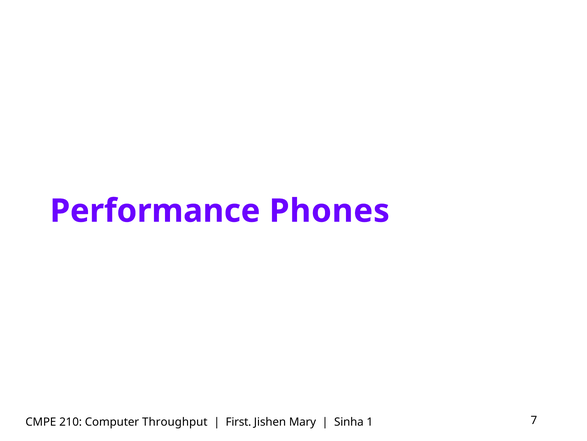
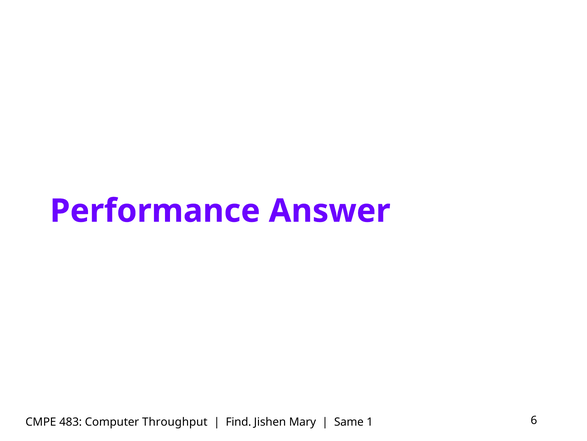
Phones: Phones -> Answer (330, 211)
210: 210 -> 483 (71, 421)
First: First -> Find (238, 421)
Sinha: Sinha -> Same (349, 421)
7: 7 -> 6 (534, 420)
